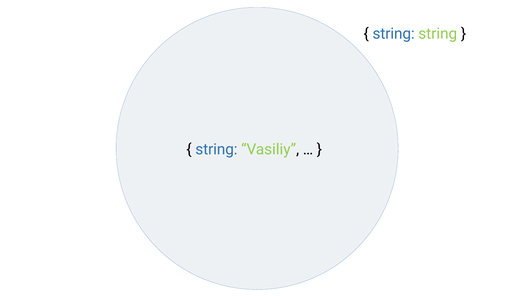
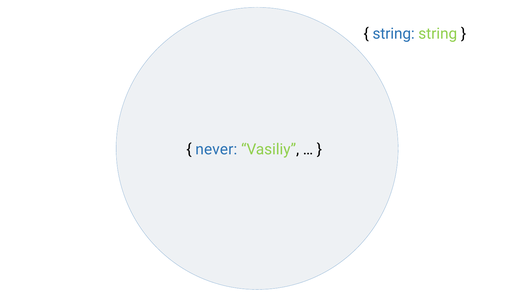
string: string -> never (216, 149)
